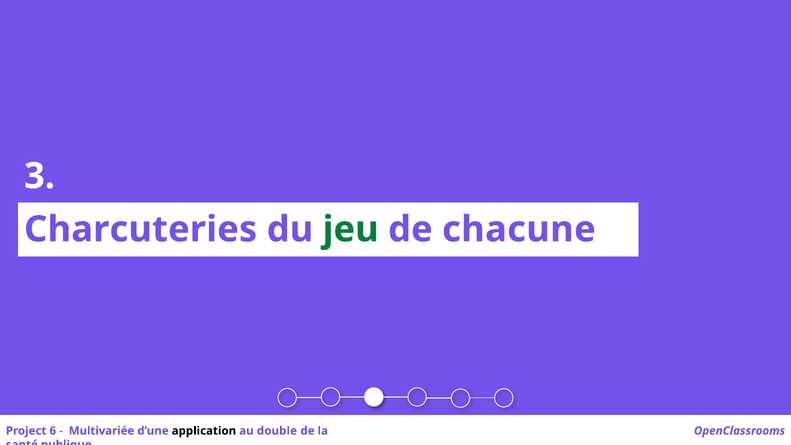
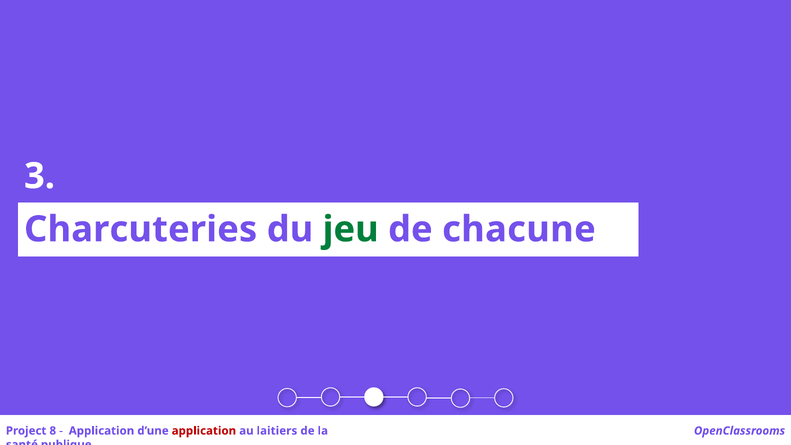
6: 6 -> 8 (53, 431)
Multivariée: Multivariée -> Application (101, 431)
application colour: black -> red (204, 431)
double: double -> laitiers (277, 431)
